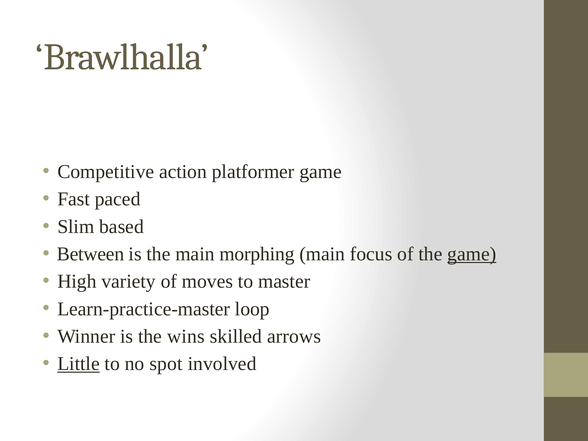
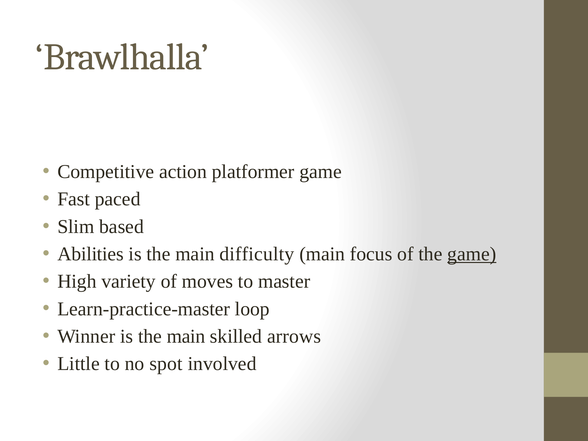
Between: Between -> Abilities (91, 254)
morphing: morphing -> difficulty (257, 254)
Winner is the wins: wins -> main (186, 336)
Little underline: present -> none (79, 364)
